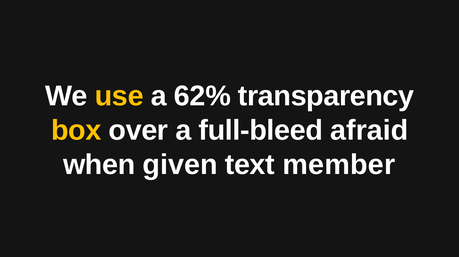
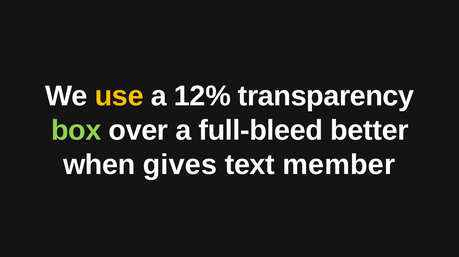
62%: 62% -> 12% (202, 96)
box colour: yellow -> light green (76, 131)
afraid: afraid -> better (369, 131)
given: given -> gives (180, 165)
